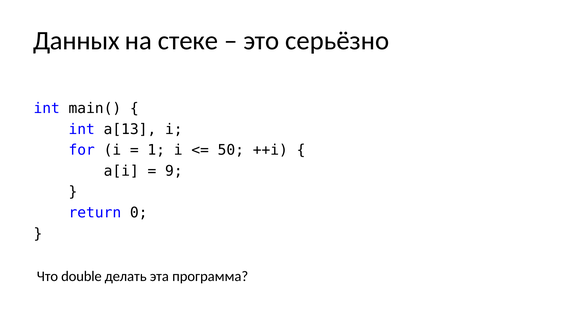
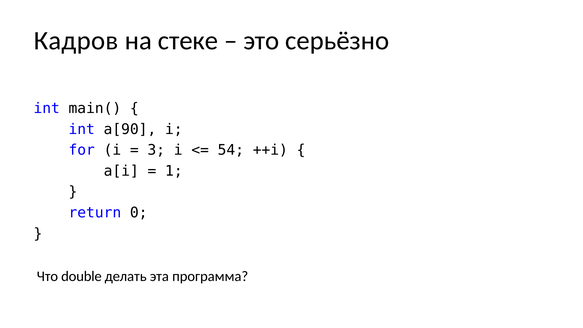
Данных: Данных -> Кадров (76, 41)
a[13: a[13 -> a[90 (130, 129)
1: 1 -> 3 (156, 150)
50: 50 -> 54 (231, 150)
9: 9 -> 1 (174, 171)
